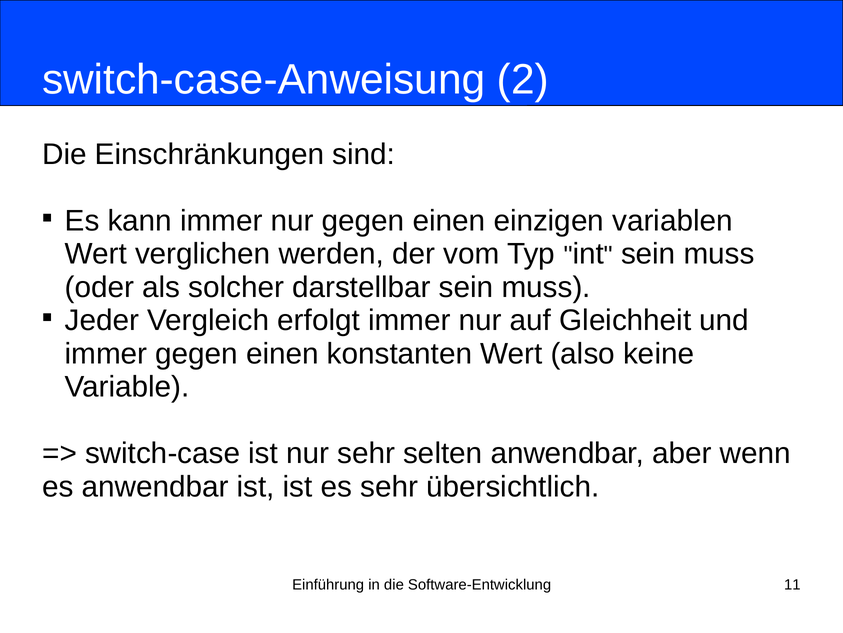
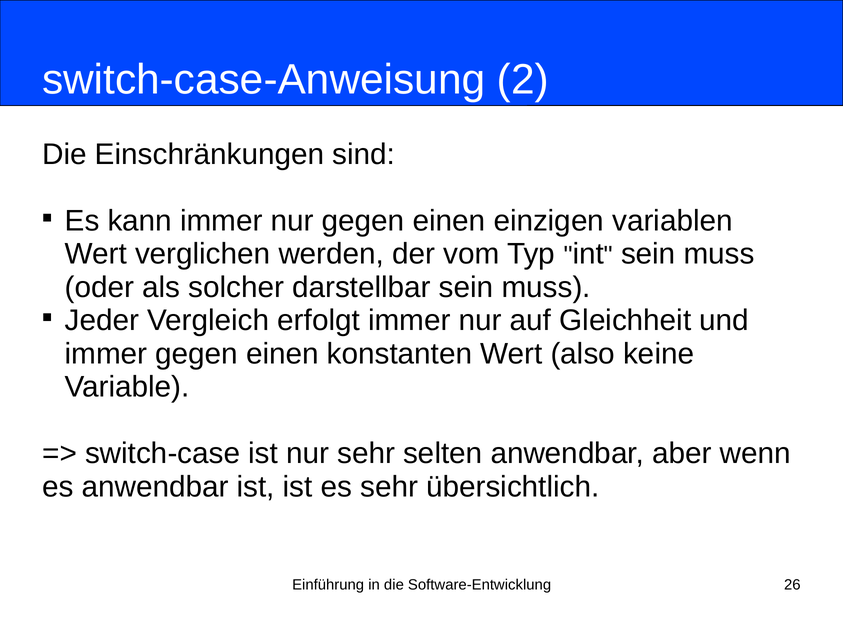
11: 11 -> 26 (792, 584)
